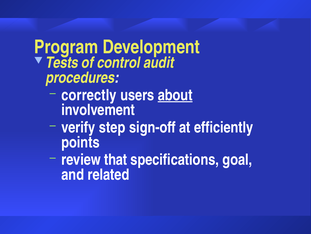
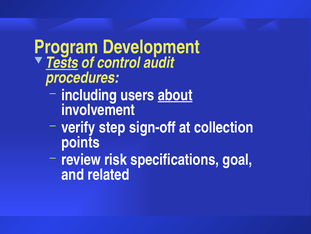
Tests underline: none -> present (62, 63)
correctly: correctly -> including (89, 95)
efficiently: efficiently -> collection (224, 127)
that: that -> risk (116, 159)
